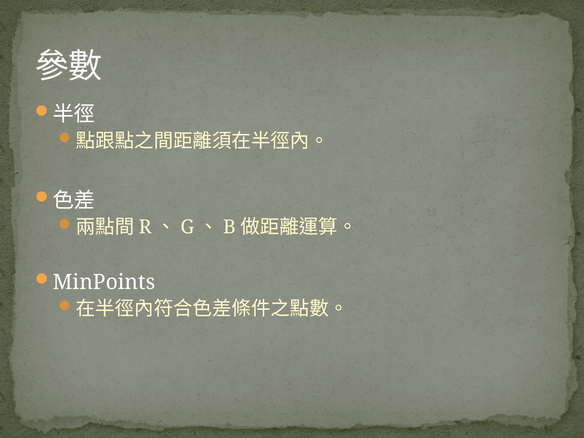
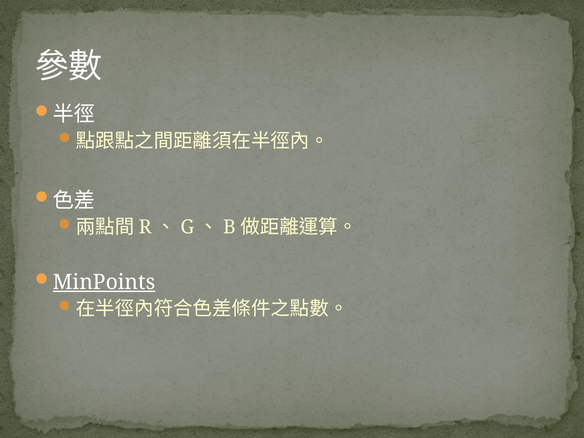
MinPoints underline: none -> present (104, 282)
